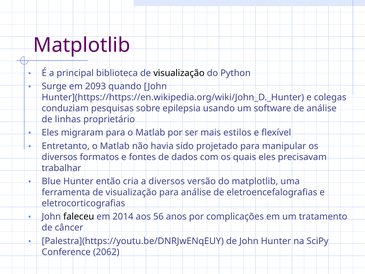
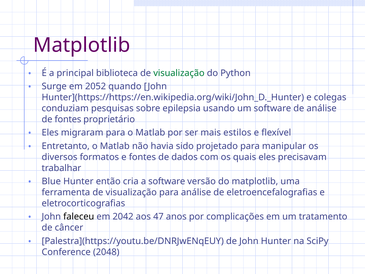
visualização colour: black -> green (179, 73)
2093: 2093 -> 2052 (96, 86)
de linhas: linhas -> fontes (68, 119)
a diversos: diversos -> software (167, 181)
2014: 2014 -> 2042 (123, 216)
56: 56 -> 47 (158, 216)
2062: 2062 -> 2048 (106, 252)
